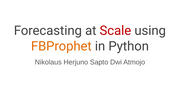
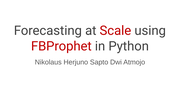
FBProphet colour: orange -> red (61, 46)
